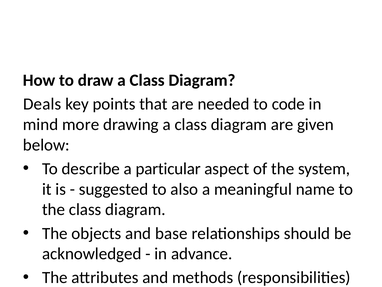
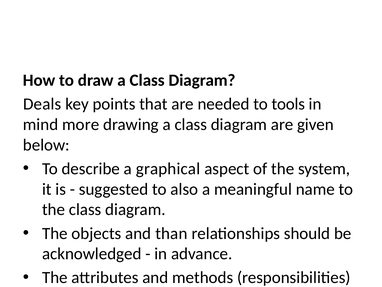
code: code -> tools (288, 104)
particular: particular -> graphical (168, 168)
base: base -> than (171, 233)
